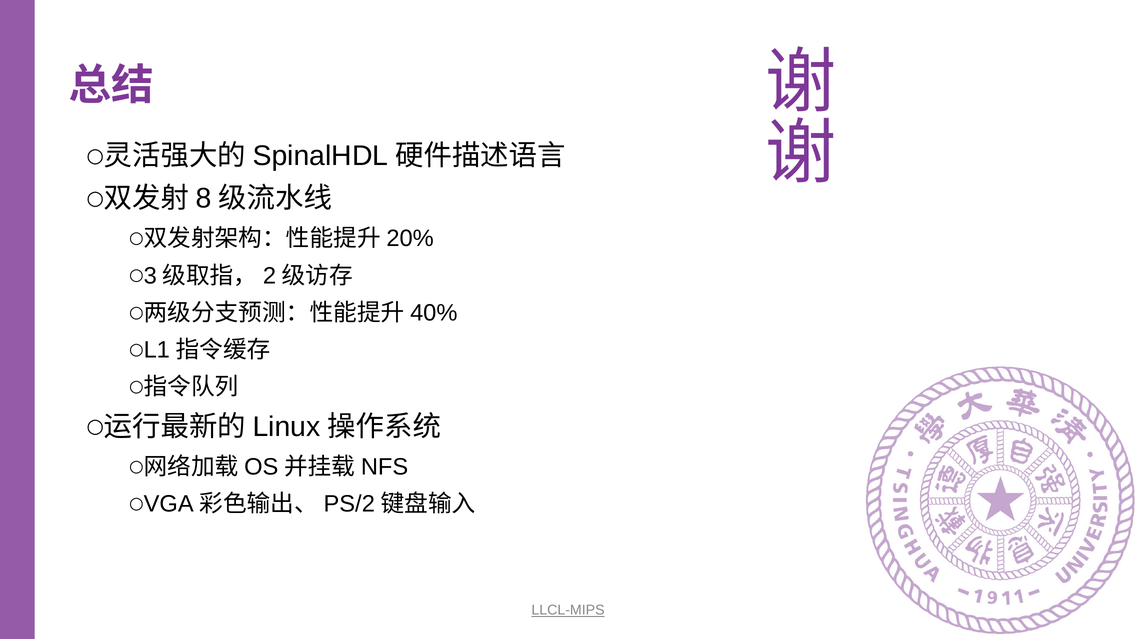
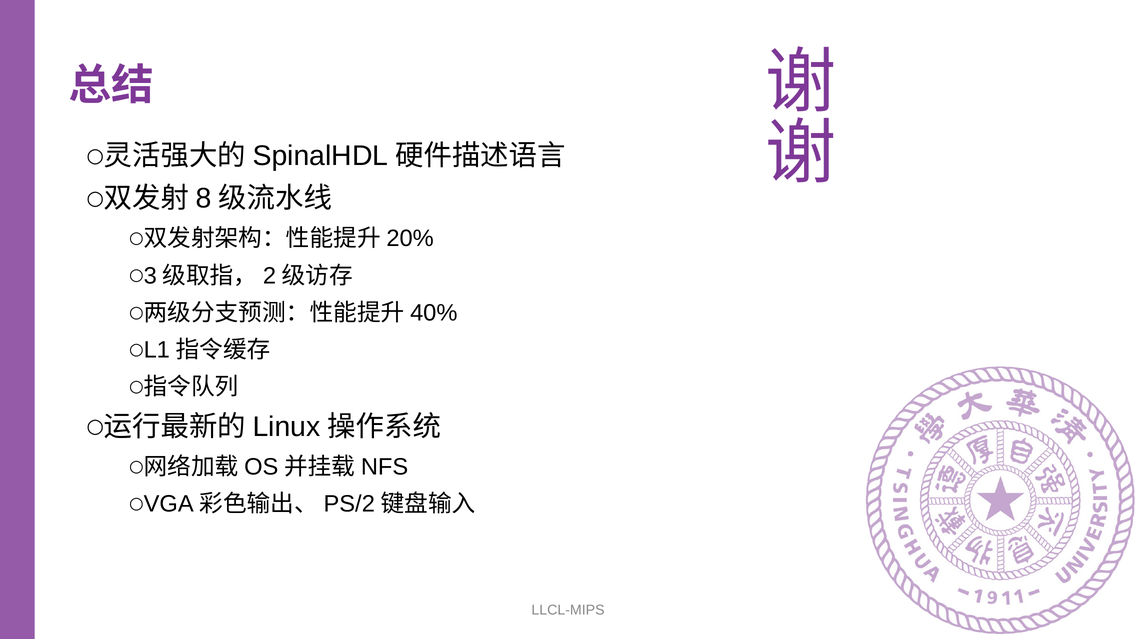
LLCL-MIPS underline: present -> none (568, 610)
